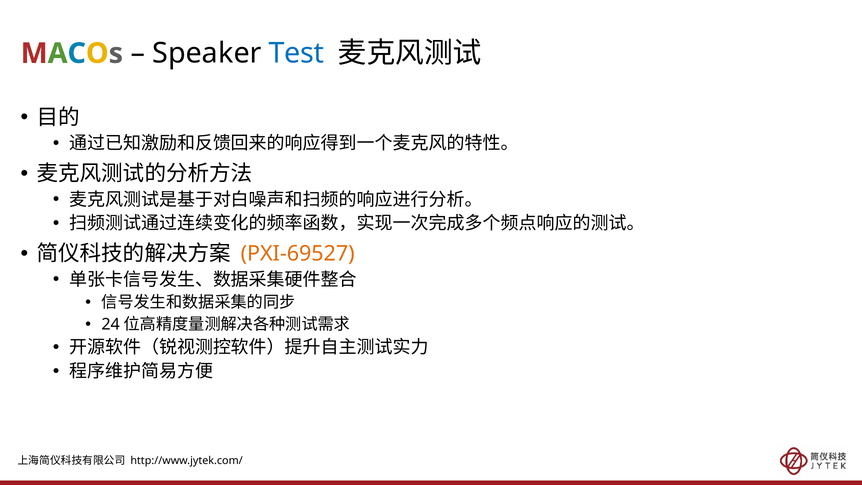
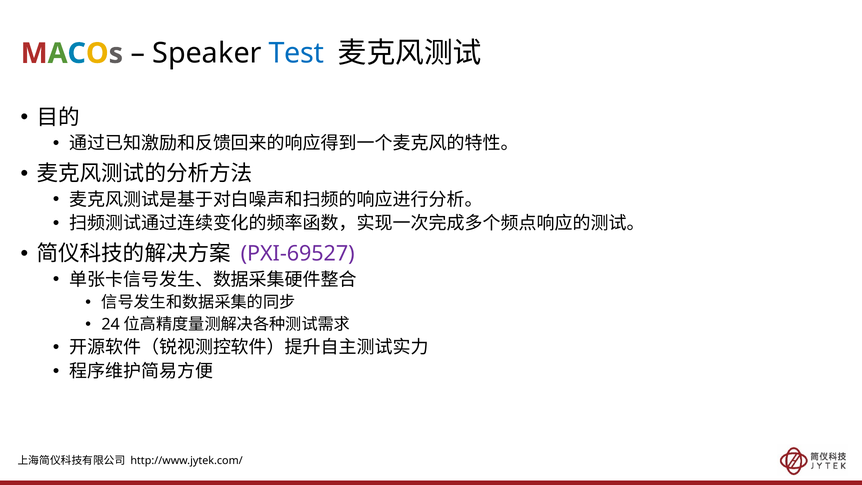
PXI-69527 colour: orange -> purple (298, 254)
